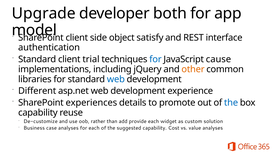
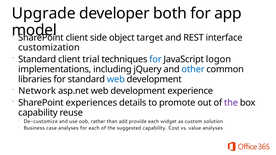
satisfy: satisfy -> target (150, 38)
authentication: authentication -> customization (49, 48)
cause: cause -> logon (218, 59)
other colour: orange -> blue (193, 69)
Different: Different -> Network (37, 91)
the colour: blue -> purple (231, 103)
